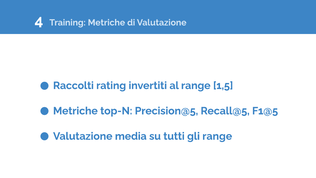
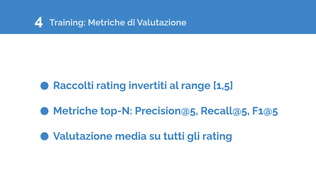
gli range: range -> rating (217, 136)
